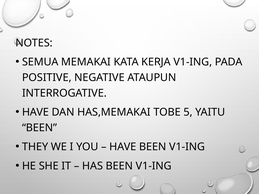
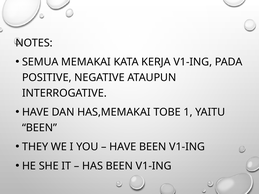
5: 5 -> 1 (188, 112)
